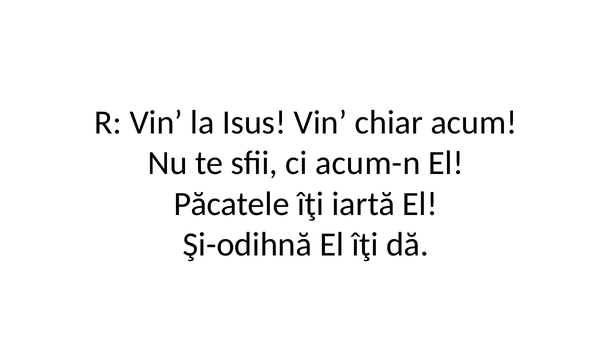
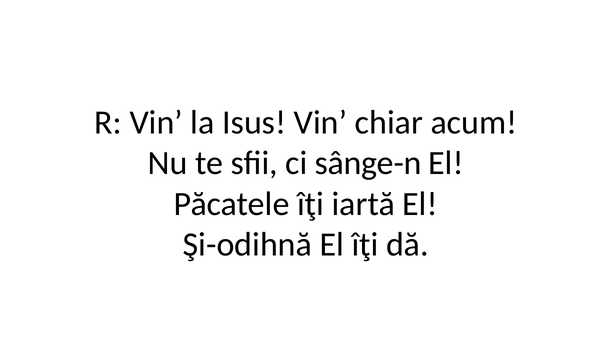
acum-n: acum-n -> sânge-n (368, 163)
